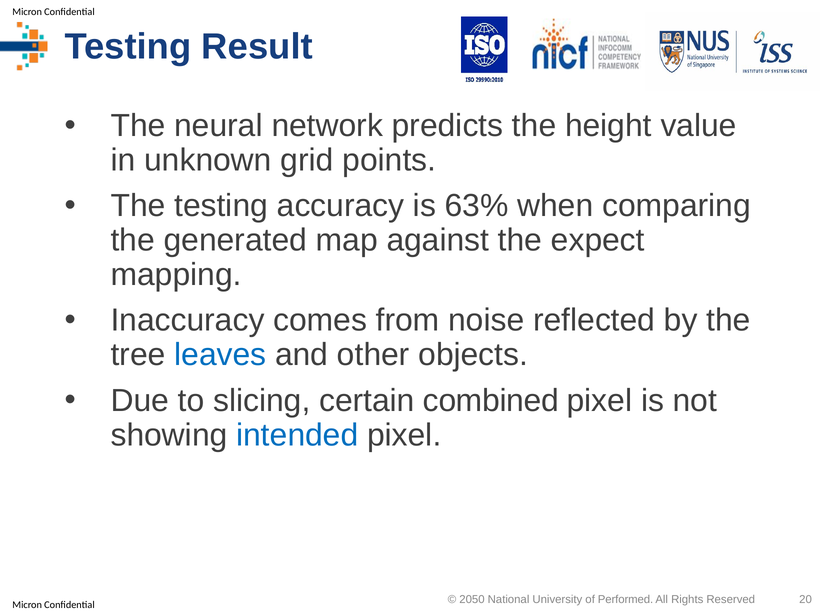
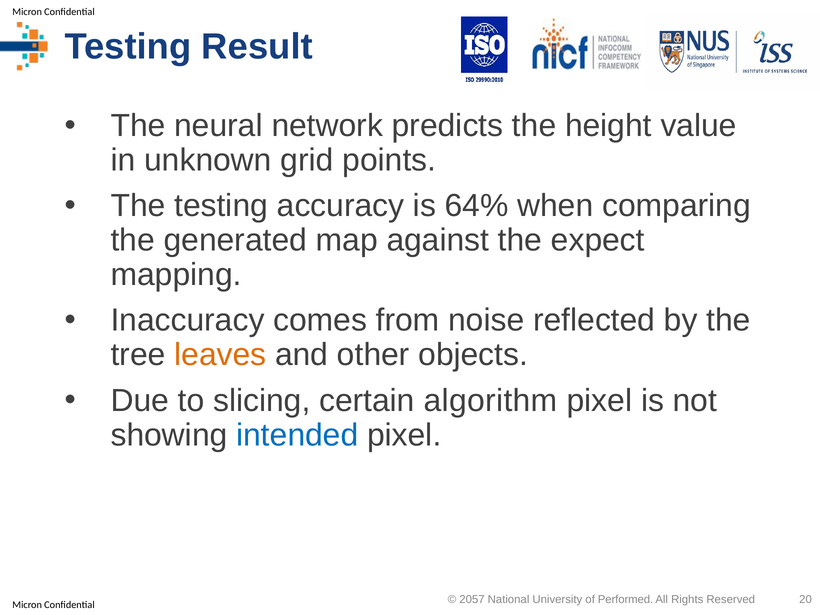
63%: 63% -> 64% (477, 206)
leaves colour: blue -> orange (220, 355)
combined: combined -> algorithm (491, 401)
2050: 2050 -> 2057 (472, 599)
